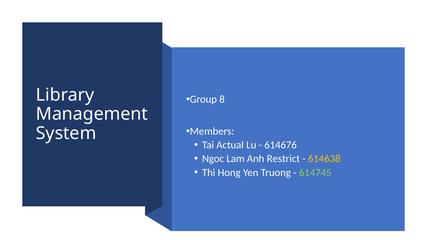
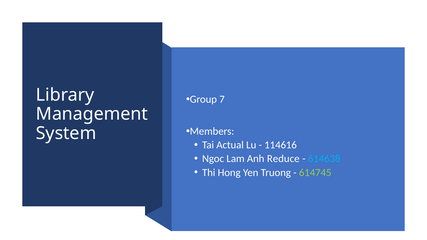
8: 8 -> 7 (222, 99)
614676: 614676 -> 114616 (281, 145)
Restrict: Restrict -> Reduce (283, 159)
614638 colour: yellow -> light blue (324, 159)
